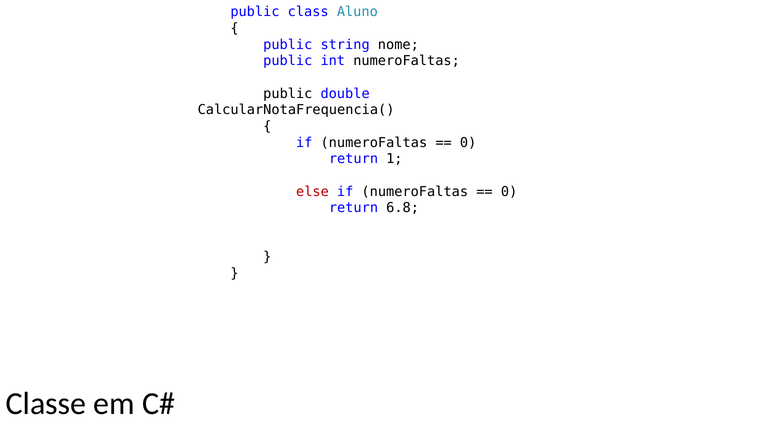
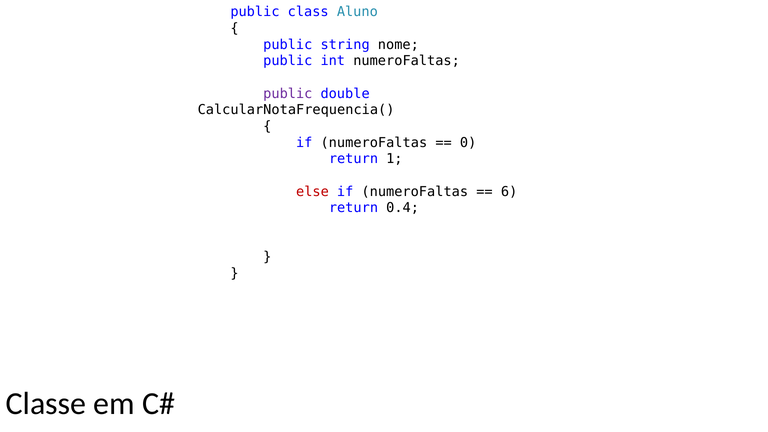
public colour: black -> purple (288, 94)
0: 0 -> 6 (509, 192)
6.8: 6.8 -> 0.4 (403, 208)
